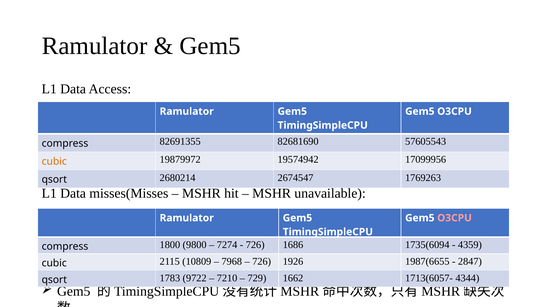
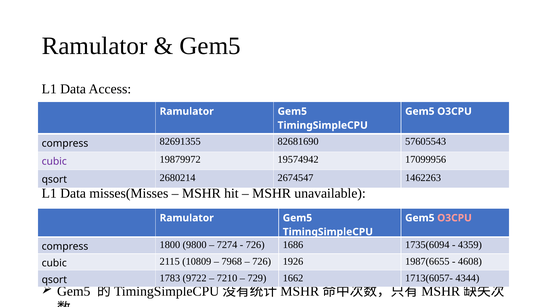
cubic colour: orange -> purple (54, 162)
1769263: 1769263 -> 1462263 (423, 178)
2847: 2847 -> 4608 (470, 262)
